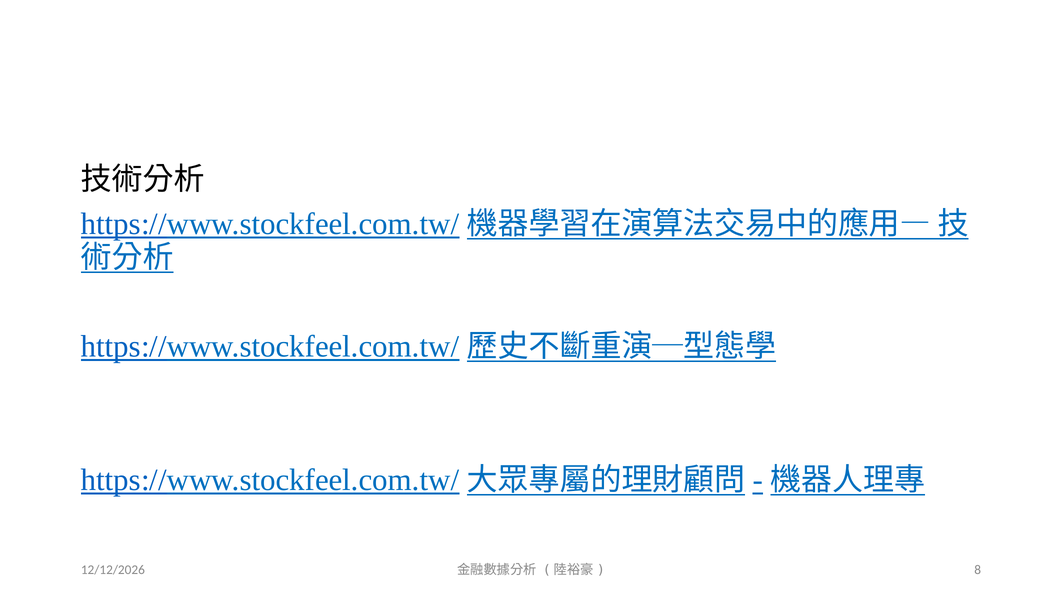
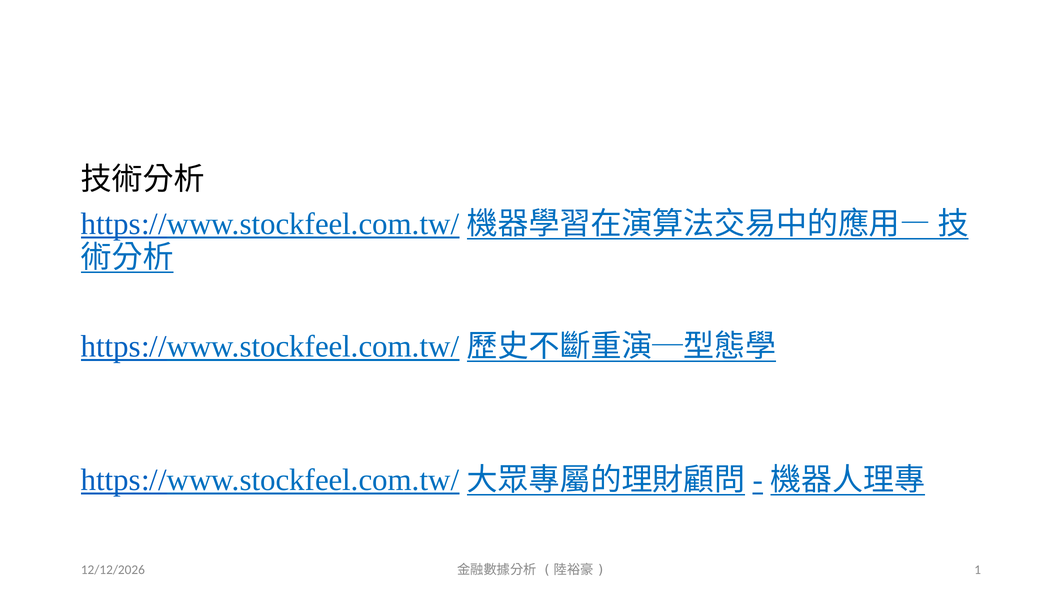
8: 8 -> 1 (978, 570)
